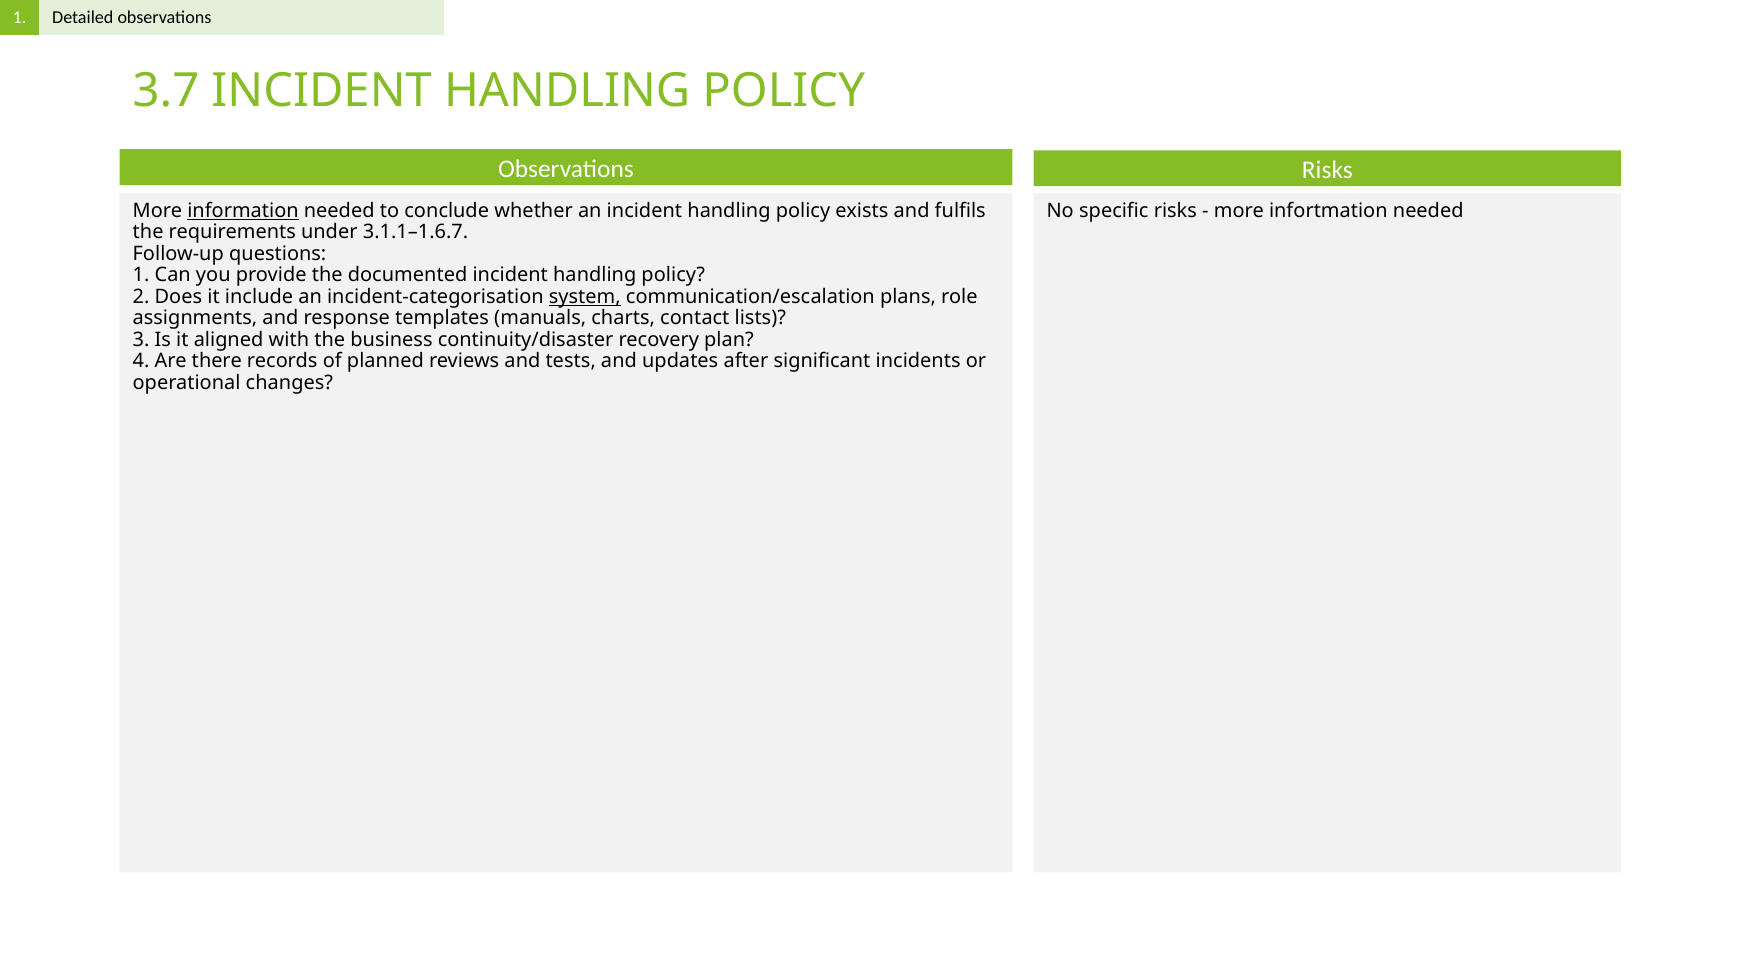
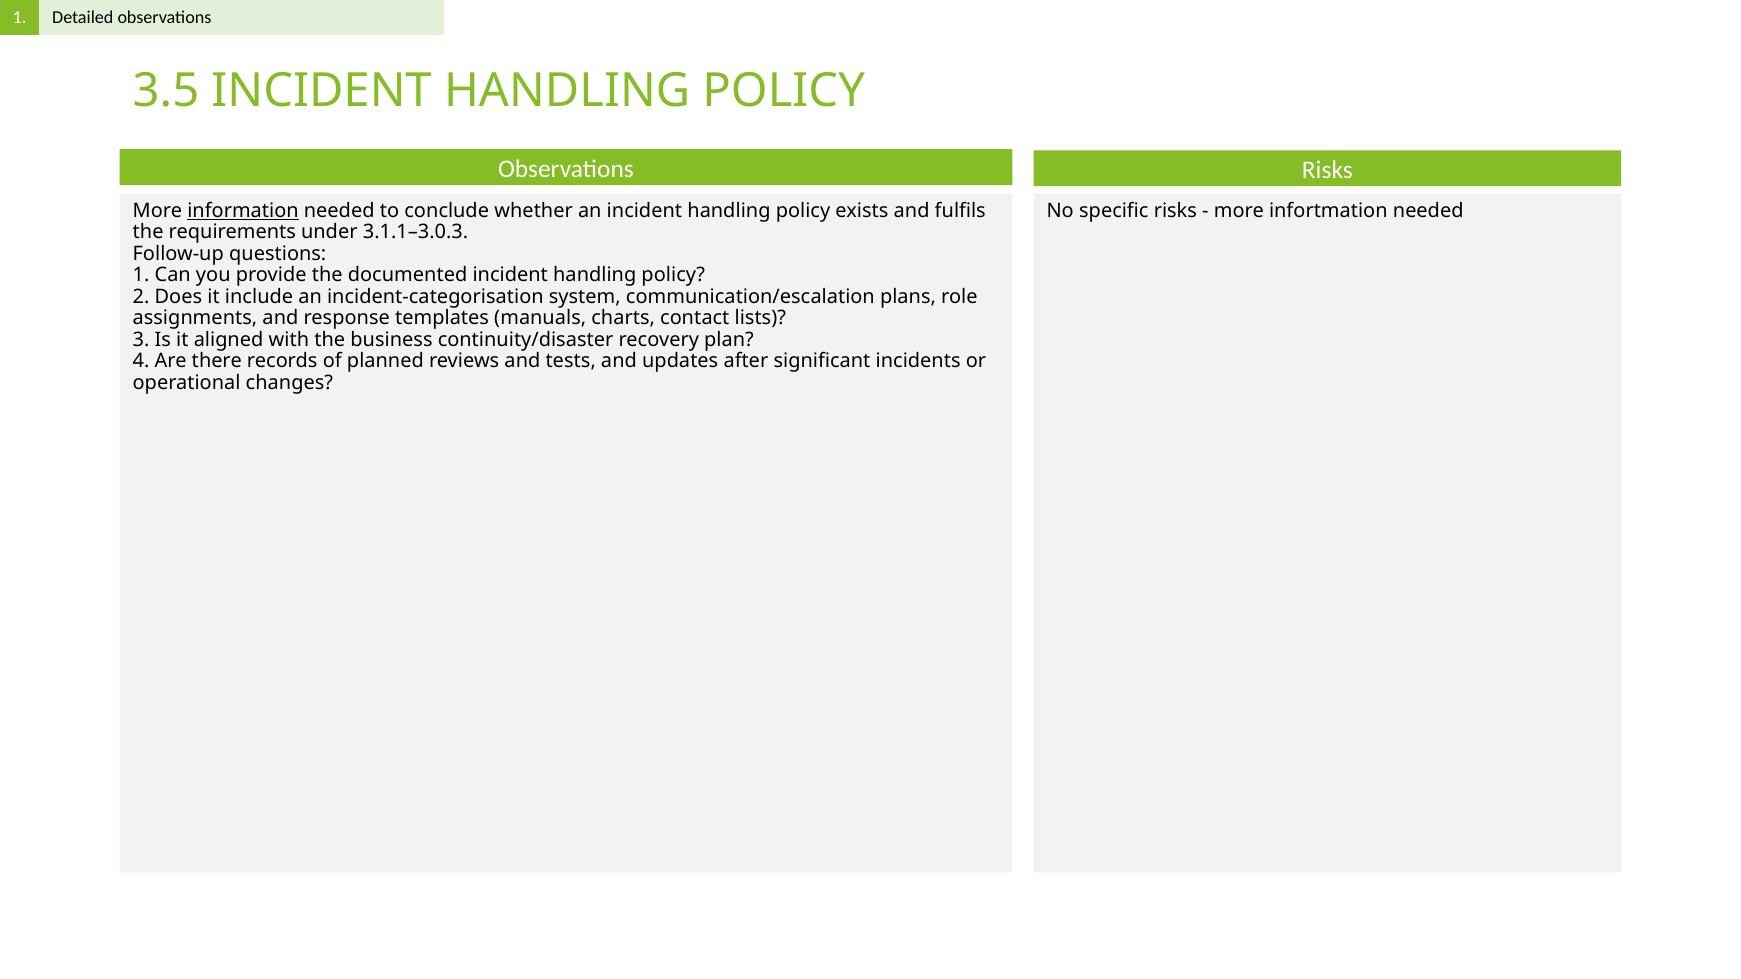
3.7: 3.7 -> 3.5 (166, 91)
3.1.1–1.6.7: 3.1.1–1.6.7 -> 3.1.1–3.0.3 (416, 232)
system underline: present -> none (585, 297)
